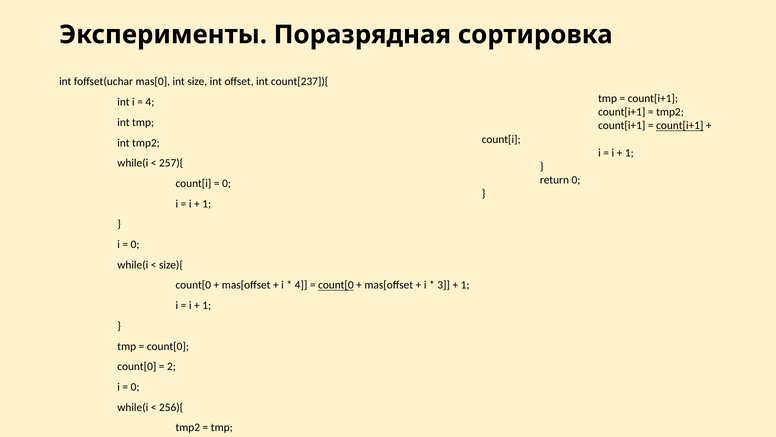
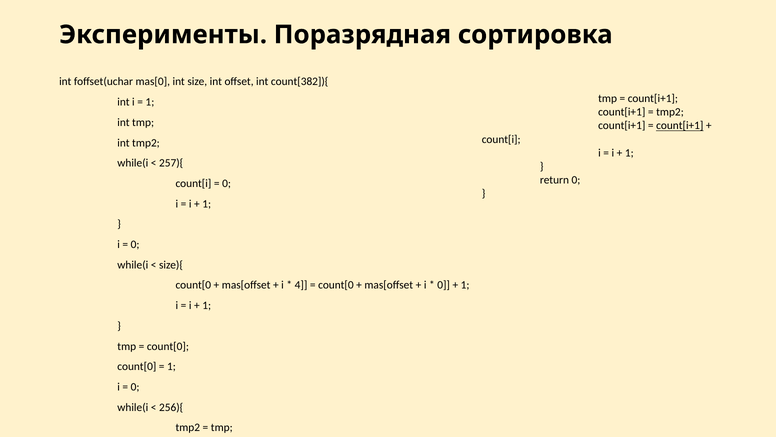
count[237]){: count[237]){ -> count[382]){ (300, 82)
4: 4 -> 1 (150, 102)
count[0 underline: present -> none (336, 285)
3: 3 -> 0 (444, 285)
2: 2 -> 1 (171, 366)
